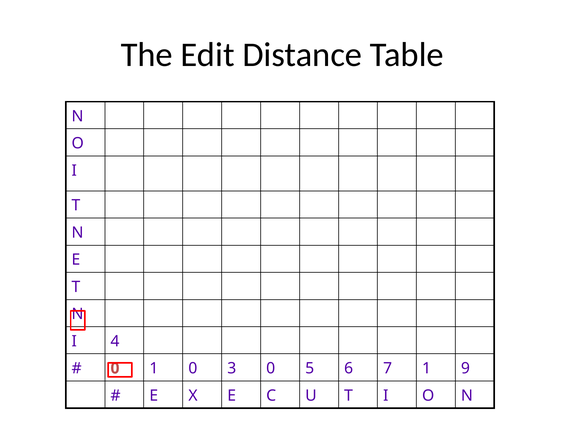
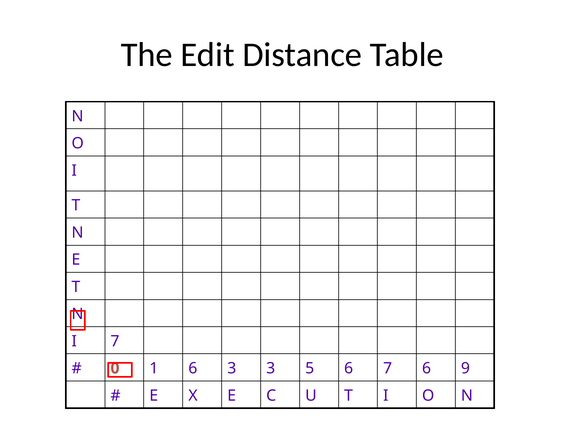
I 4: 4 -> 7 (115, 341)
1 0: 0 -> 6 (193, 368)
3 0: 0 -> 3 (271, 368)
7 1: 1 -> 6 (427, 368)
